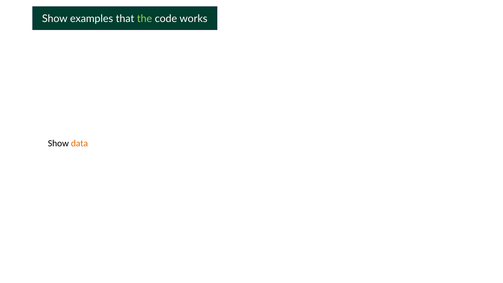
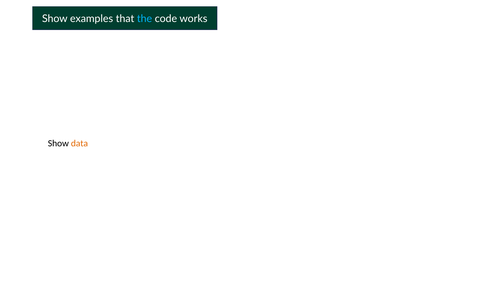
the colour: light green -> light blue (144, 19)
